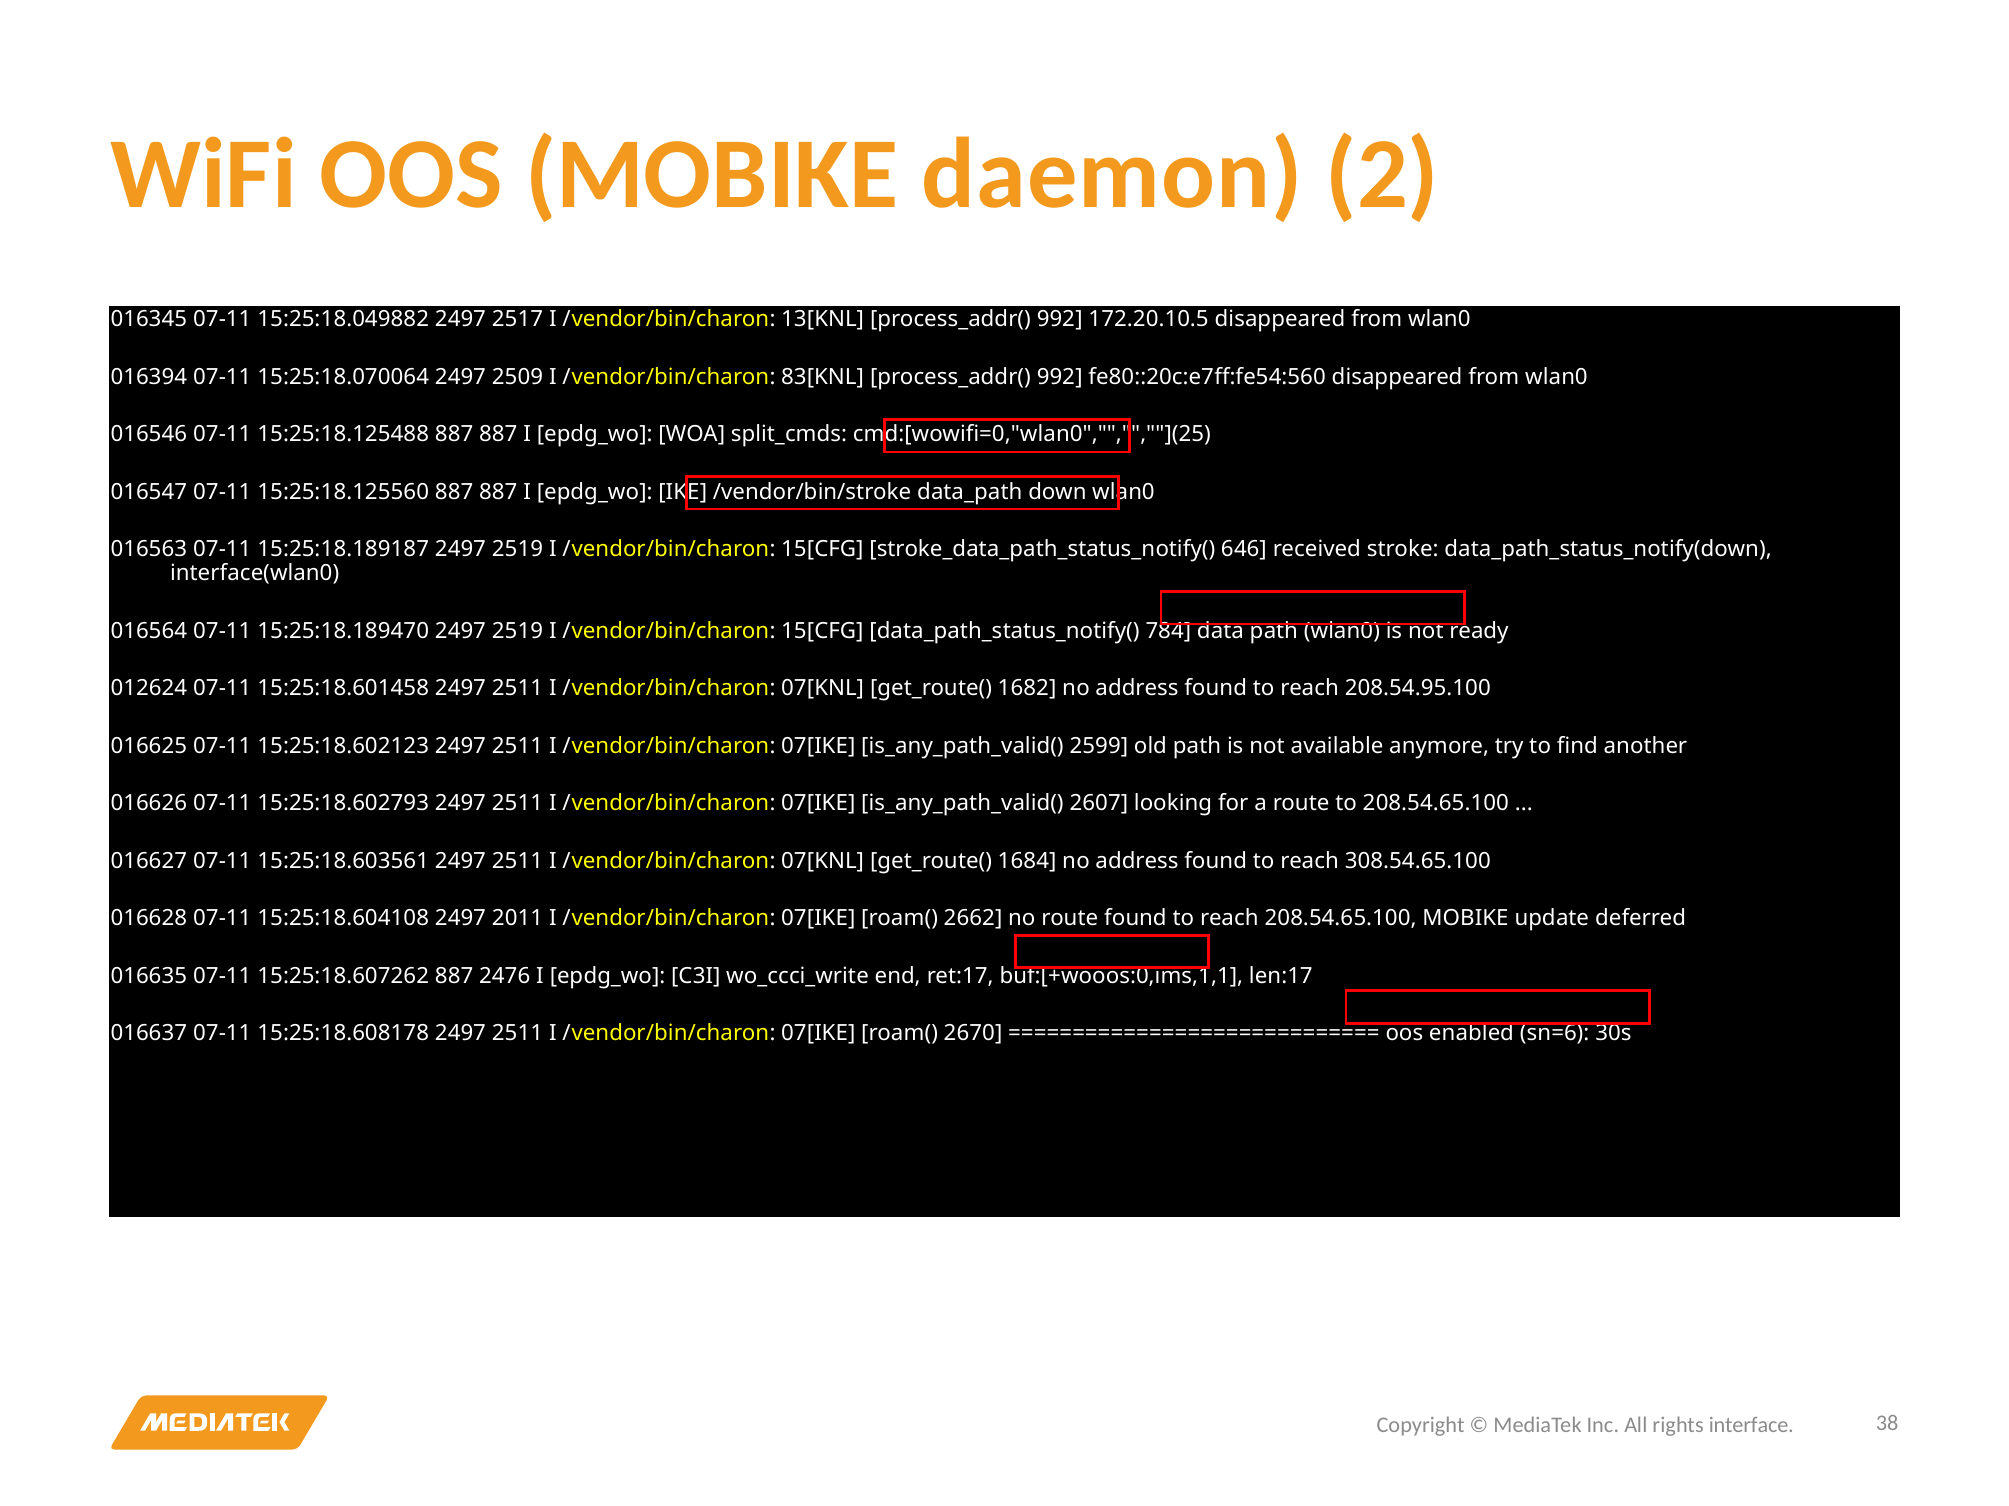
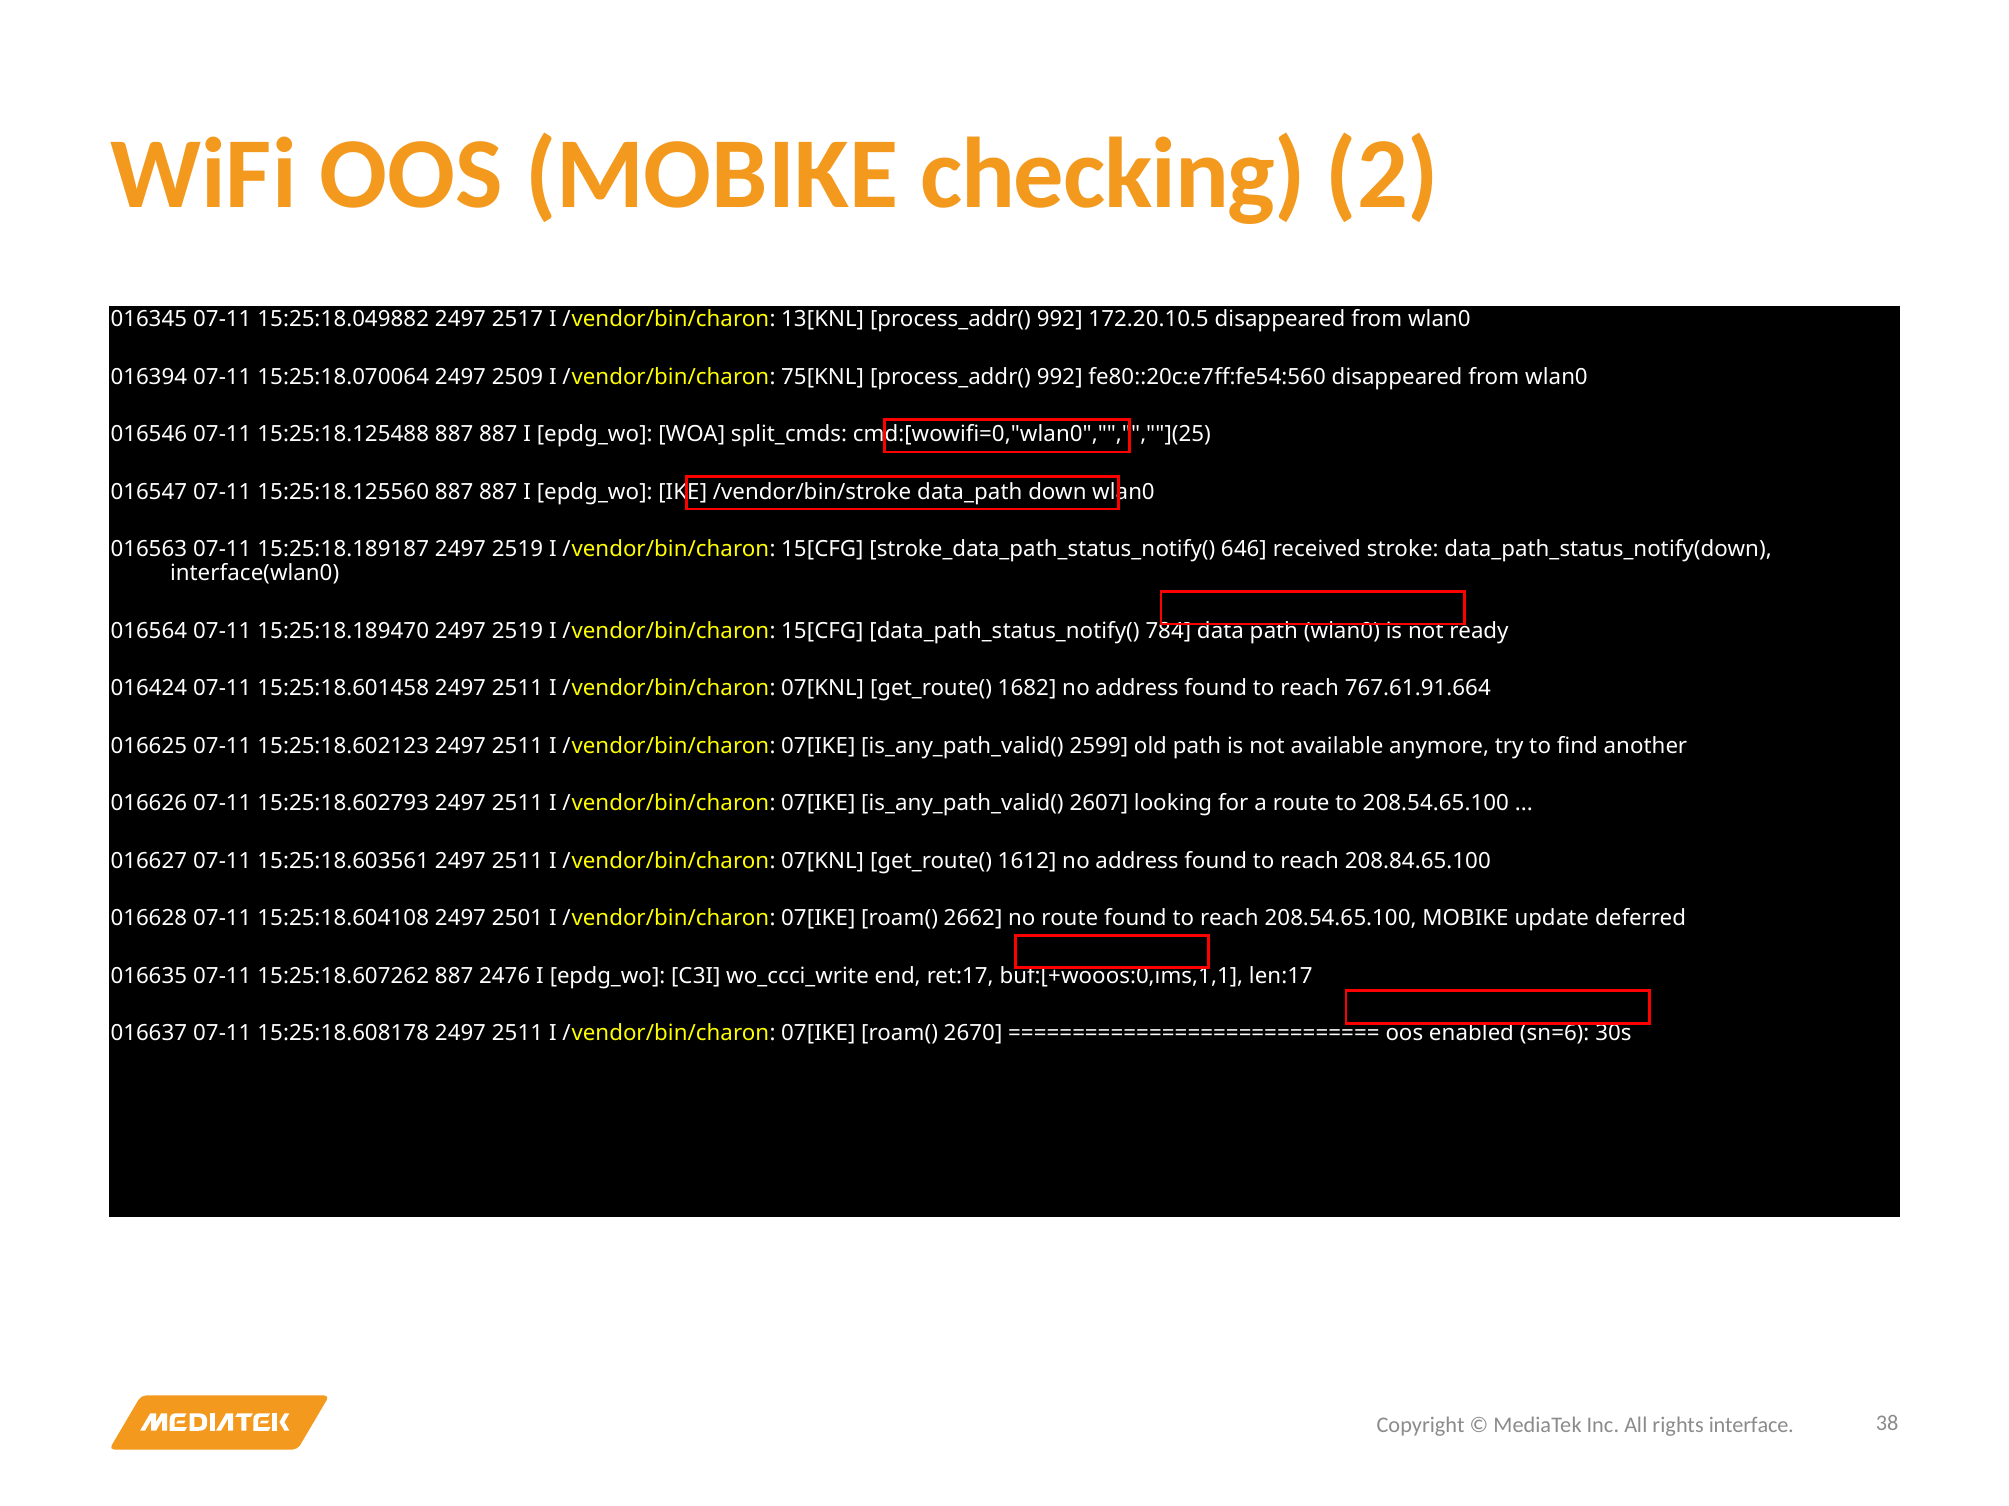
daemon: daemon -> checking (1113, 175)
83[KNL: 83[KNL -> 75[KNL (823, 377)
012624: 012624 -> 016424 (149, 689)
208.54.95.100: 208.54.95.100 -> 767.61.91.664 (1418, 689)
1684: 1684 -> 1612 (1027, 861)
308.54.65.100: 308.54.65.100 -> 208.84.65.100 (1418, 861)
2011: 2011 -> 2501 (518, 919)
